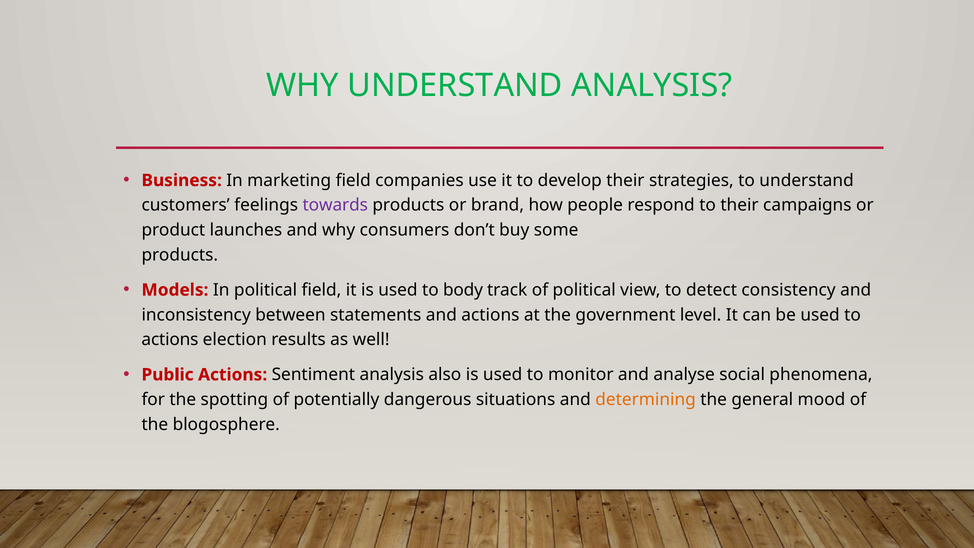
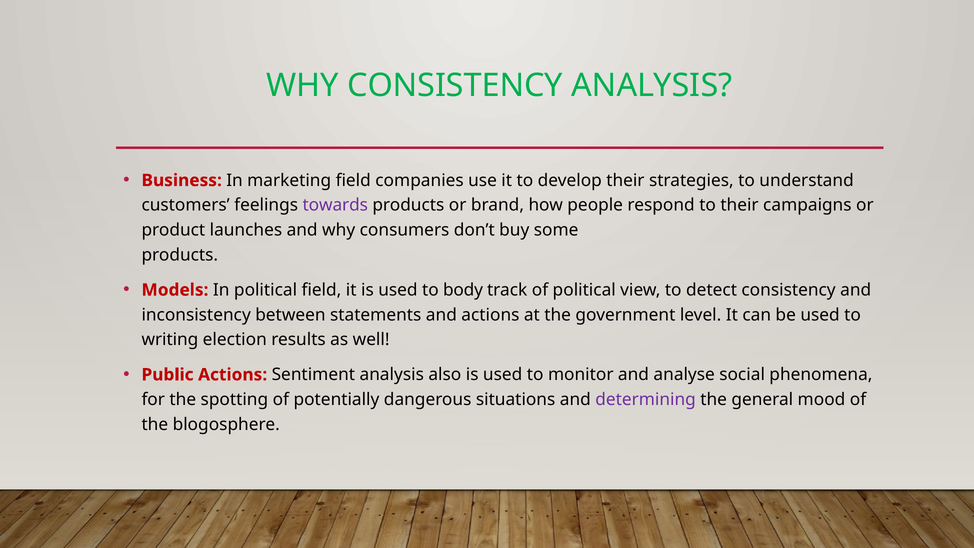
WHY UNDERSTAND: UNDERSTAND -> CONSISTENCY (455, 85)
actions: actions -> writing (170, 340)
determining colour: orange -> purple (646, 399)
